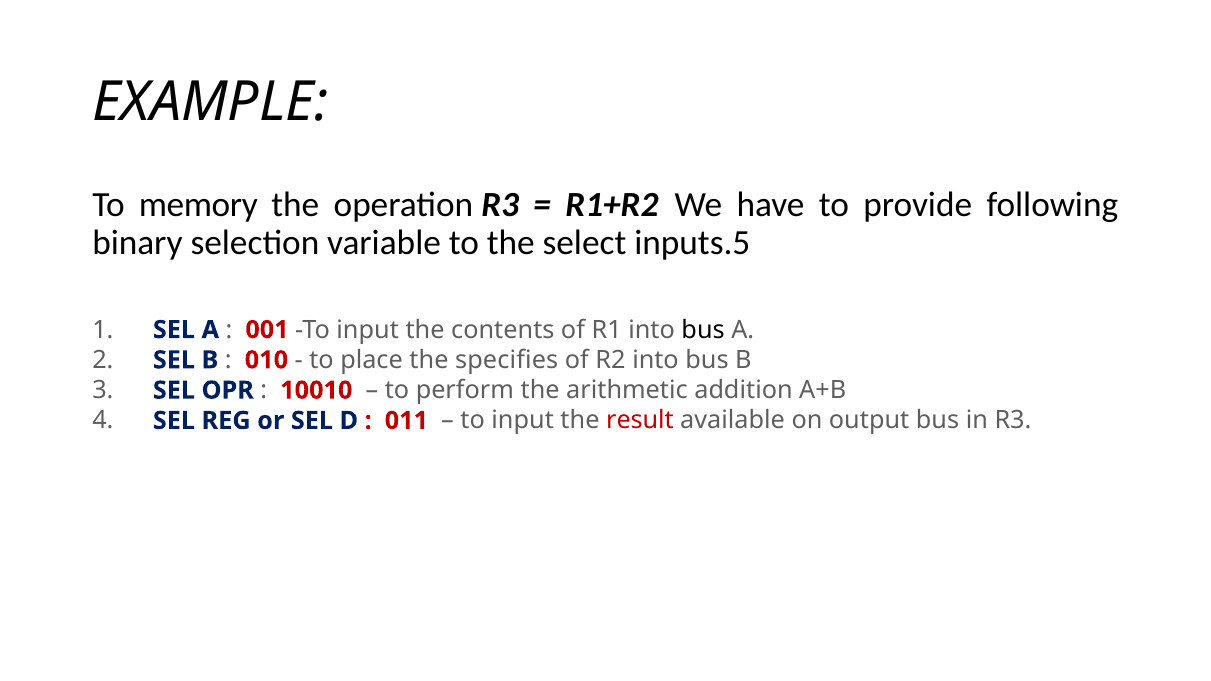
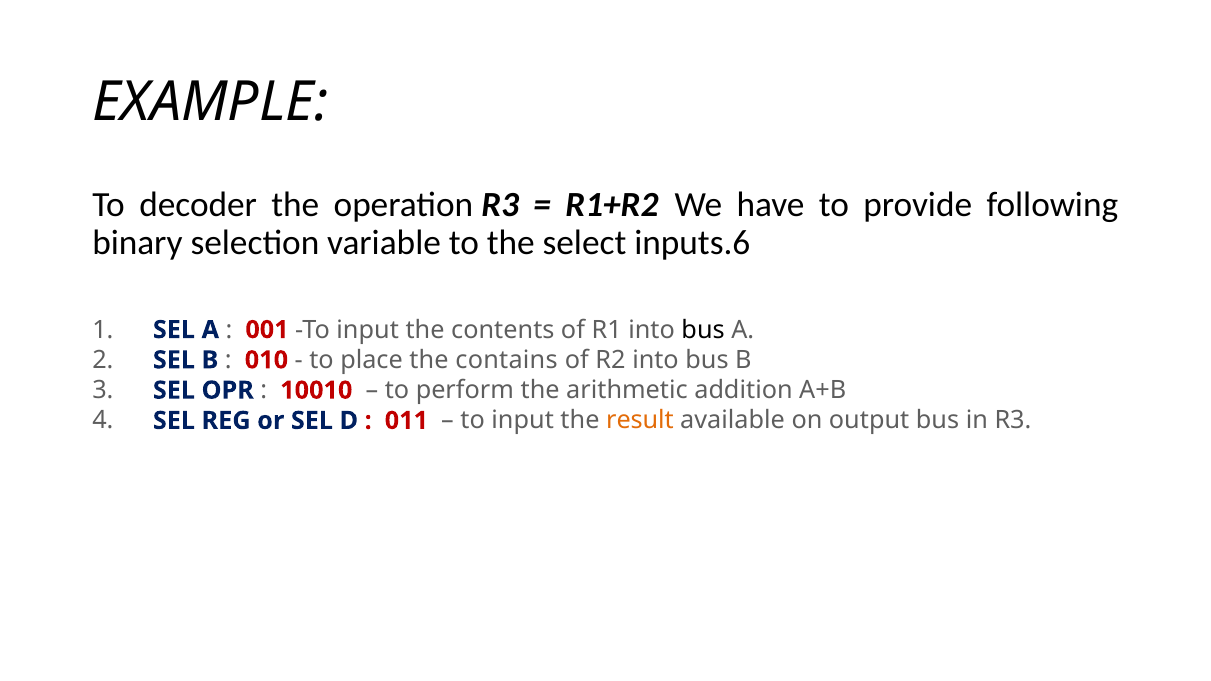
memory: memory -> decoder (198, 205)
inputs.5: inputs.5 -> inputs.6 (692, 243)
specifies: specifies -> contains (507, 360)
result colour: red -> orange (640, 421)
